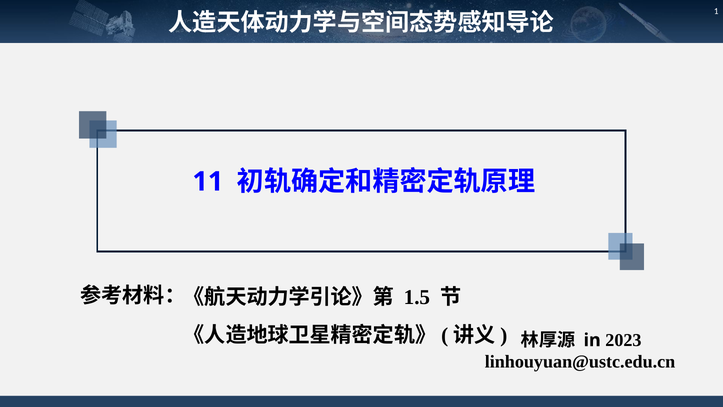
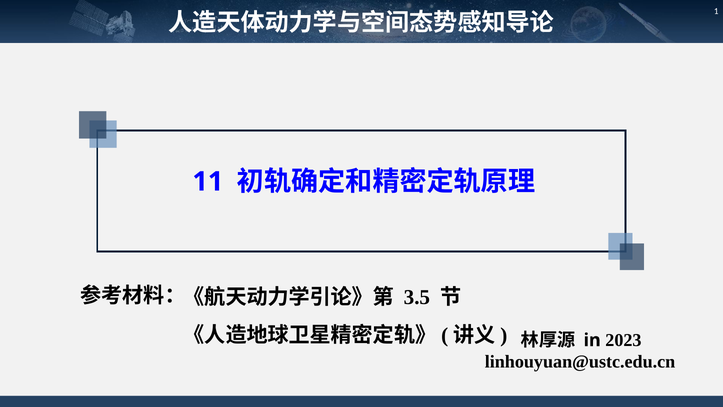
1.5: 1.5 -> 3.5 (417, 297)
